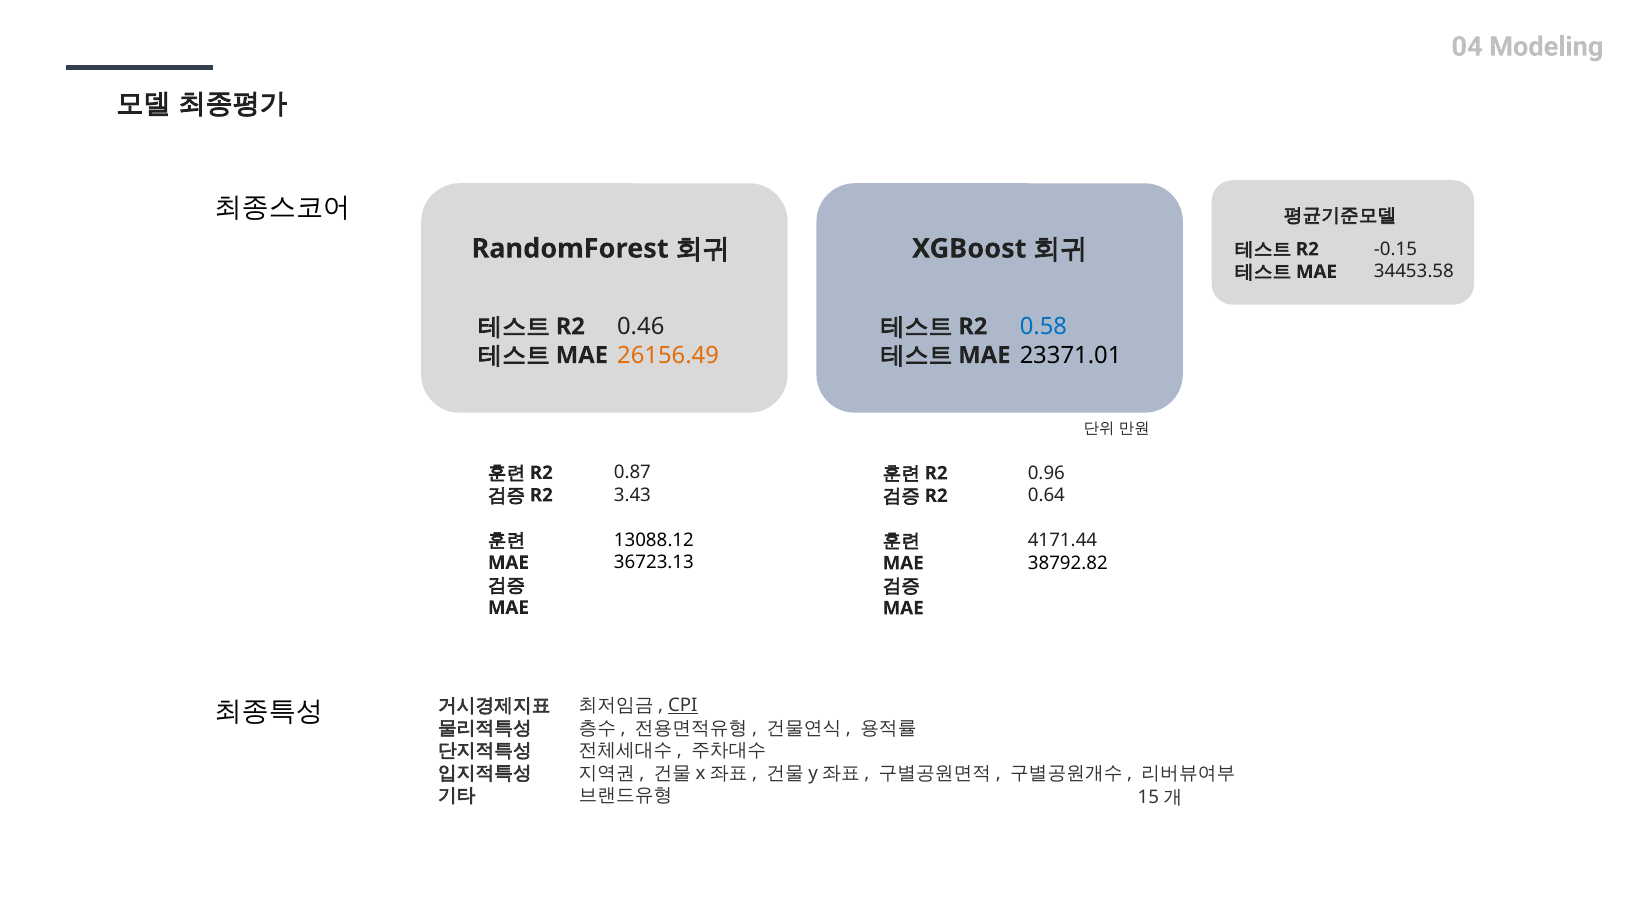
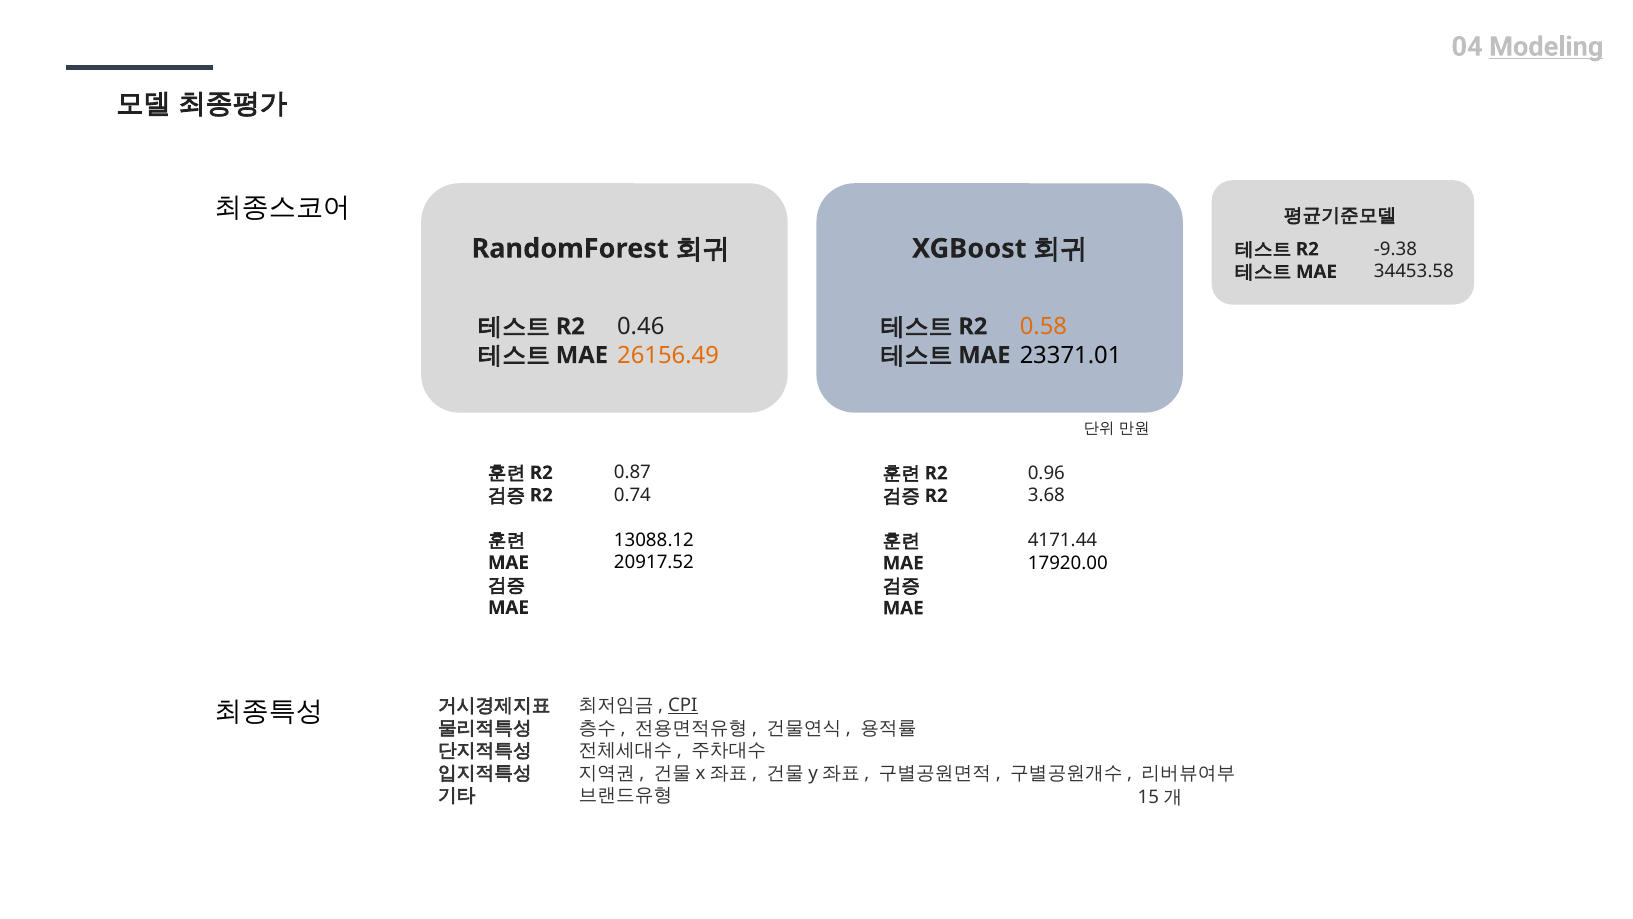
Modeling underline: none -> present (1546, 47)
-0.15: -0.15 -> -9.38 (1395, 249)
0.58 colour: blue -> orange (1043, 326)
3.43: 3.43 -> 0.74 (632, 495)
0.64: 0.64 -> 3.68 (1046, 495)
36723.13: 36723.13 -> 20917.52 (654, 562)
38792.82: 38792.82 -> 17920.00 (1068, 563)
